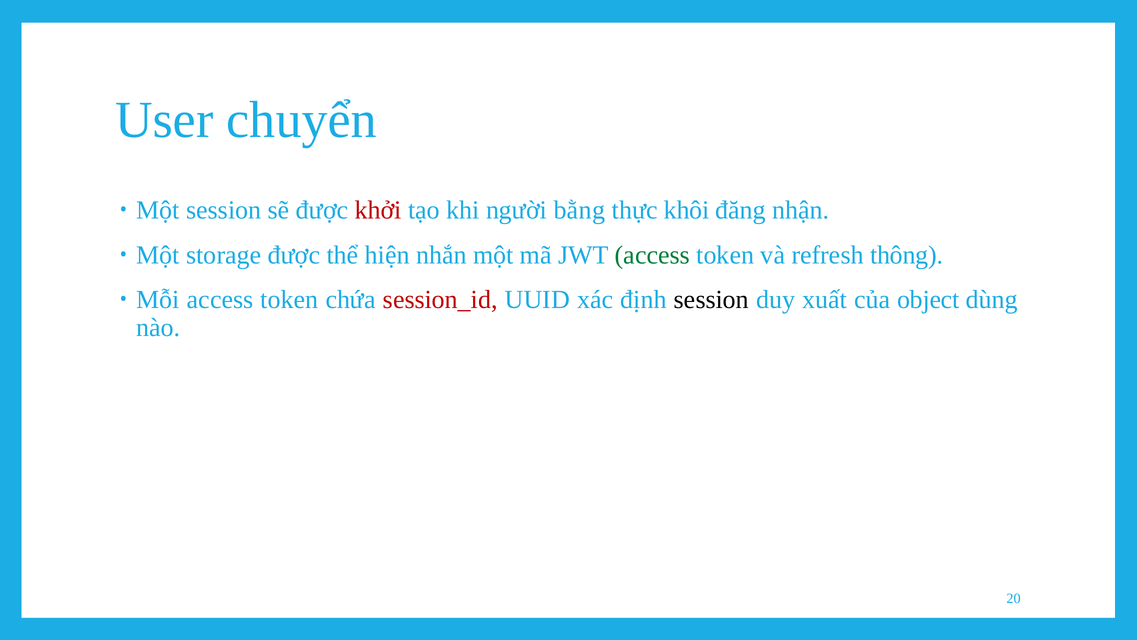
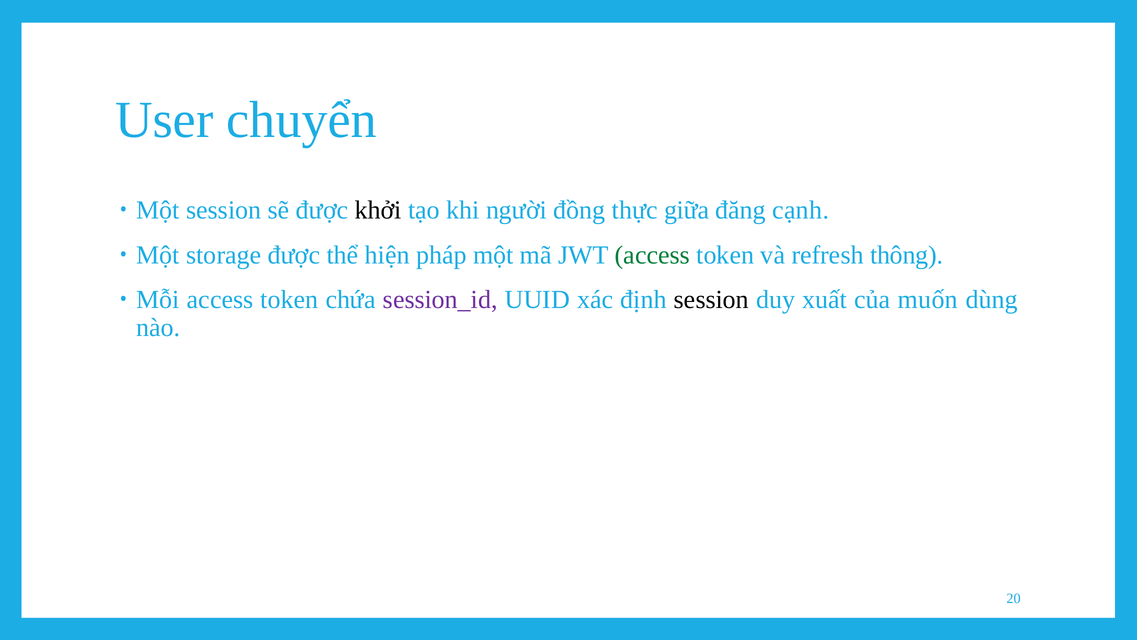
khởi colour: red -> black (378, 210)
bằng: bằng -> đồng (579, 210)
khôi: khôi -> giữa (687, 210)
nhận: nhận -> cạnh (801, 210)
nhắn: nhắn -> pháp (441, 255)
session_id colour: red -> purple (440, 299)
object: object -> muốn (928, 299)
